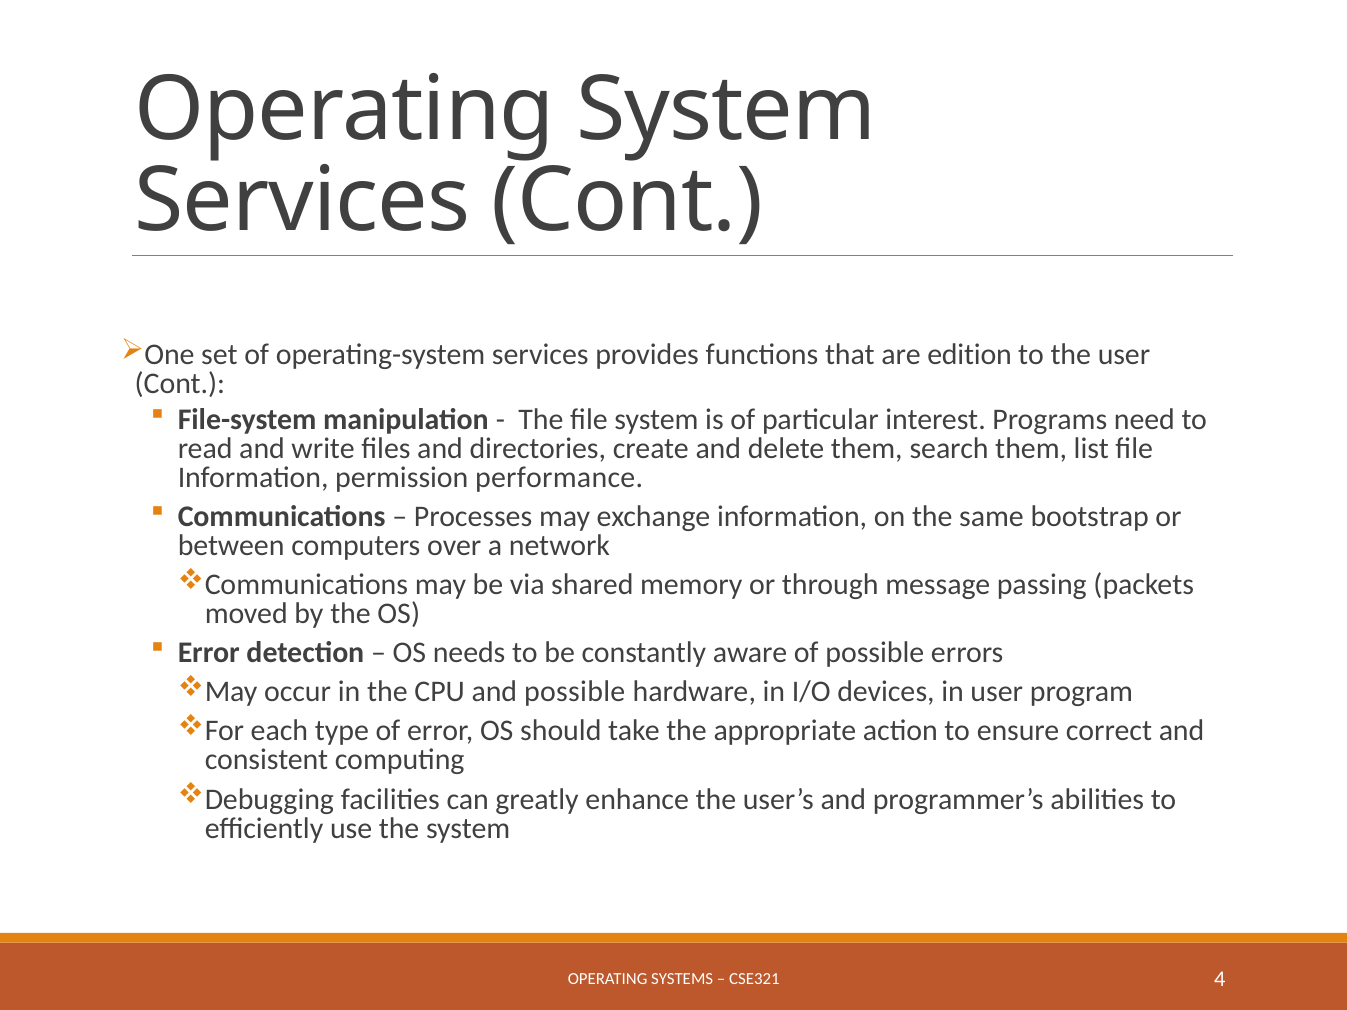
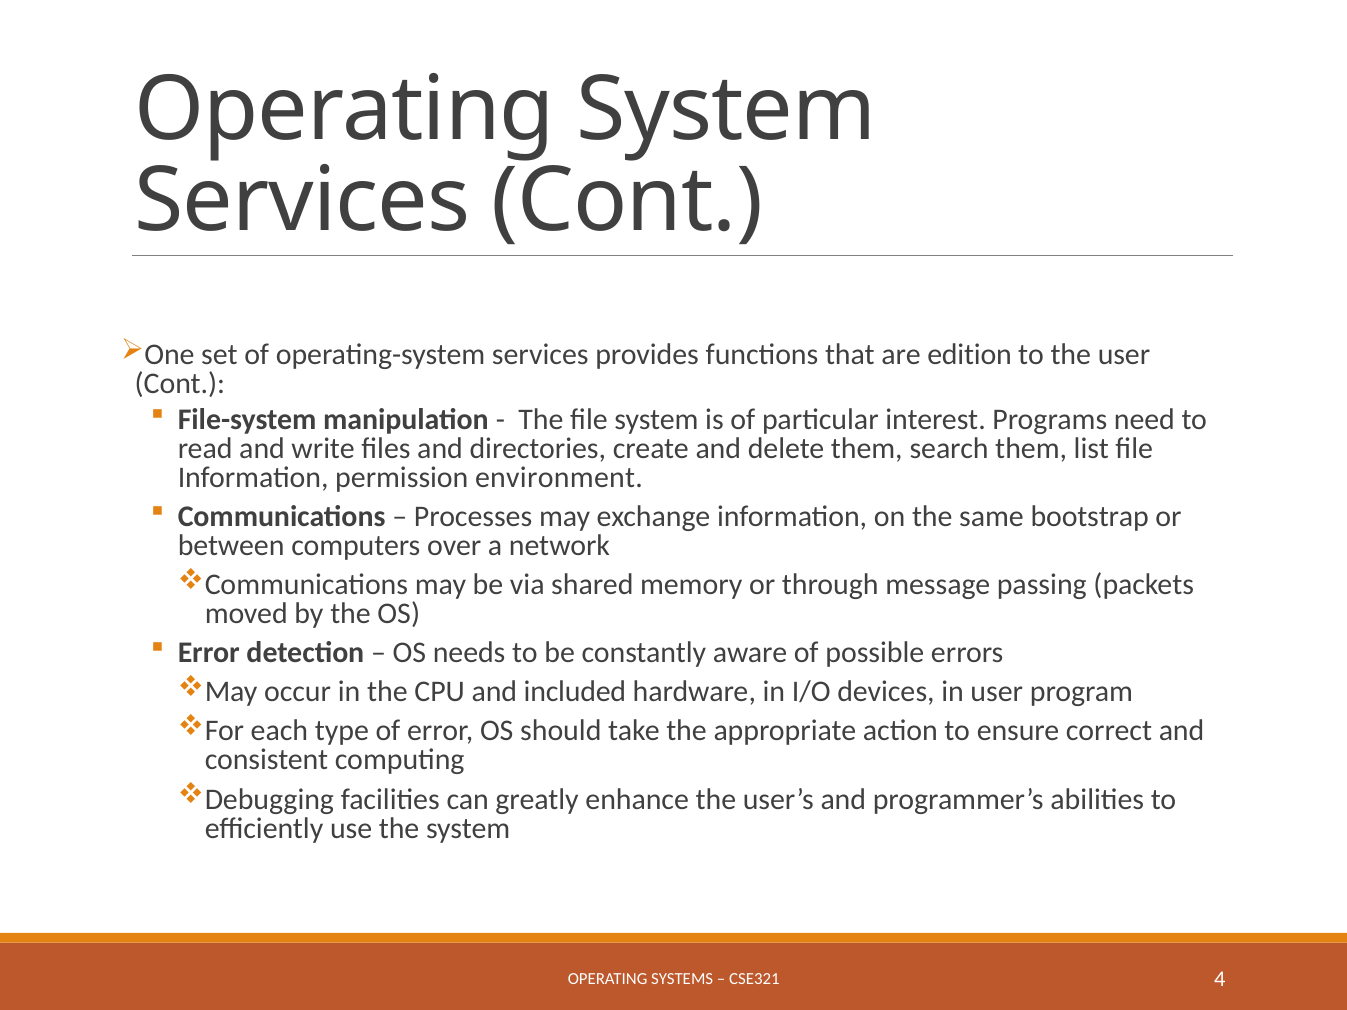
performance: performance -> environment (559, 478)
and possible: possible -> included (575, 692)
